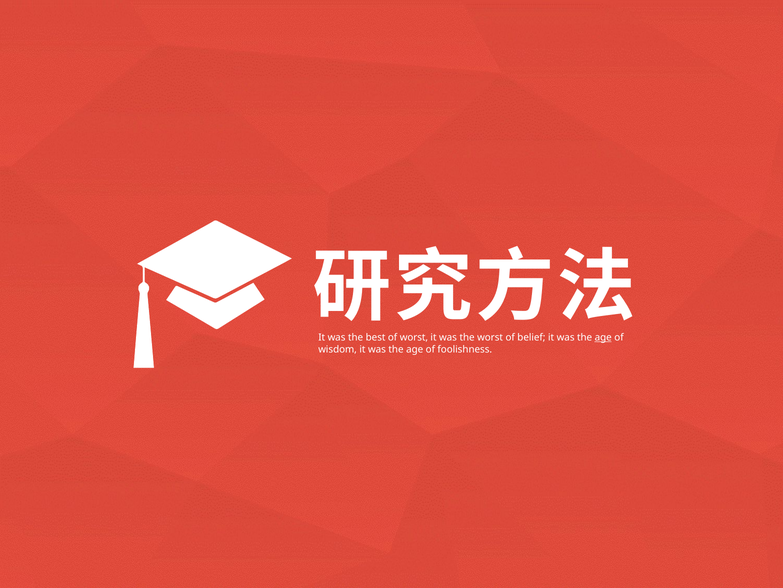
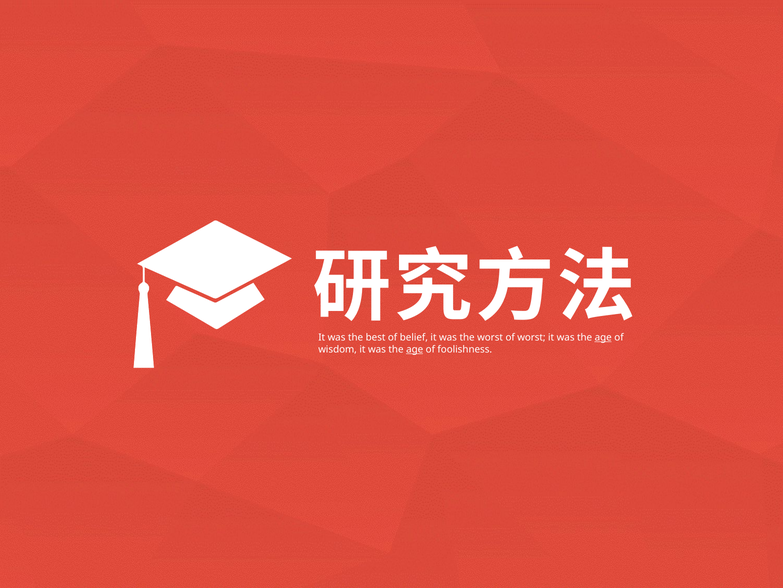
of worst: worst -> belief (414, 337)
of belief: belief -> worst (531, 337)
age underline: none -> present (415, 349)
